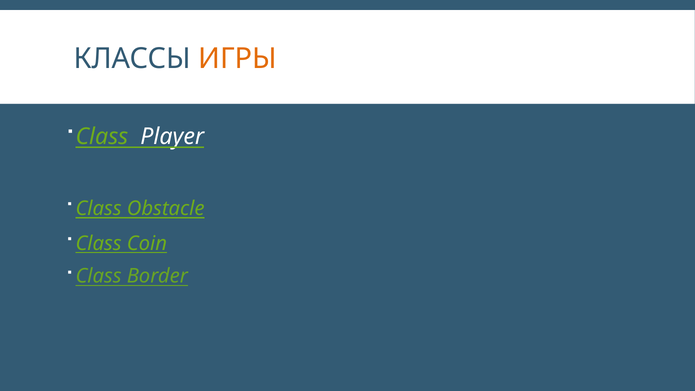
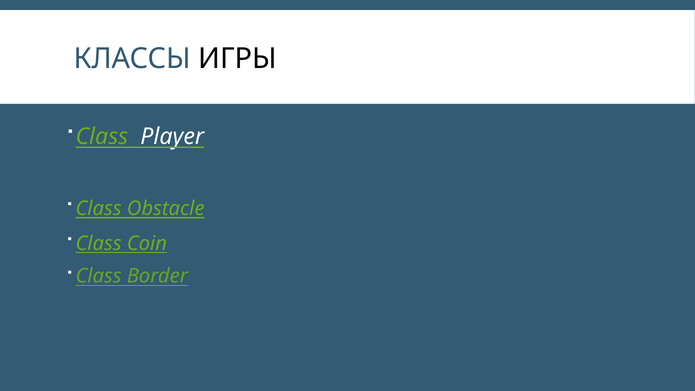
ИГРЫ colour: orange -> black (238, 58)
